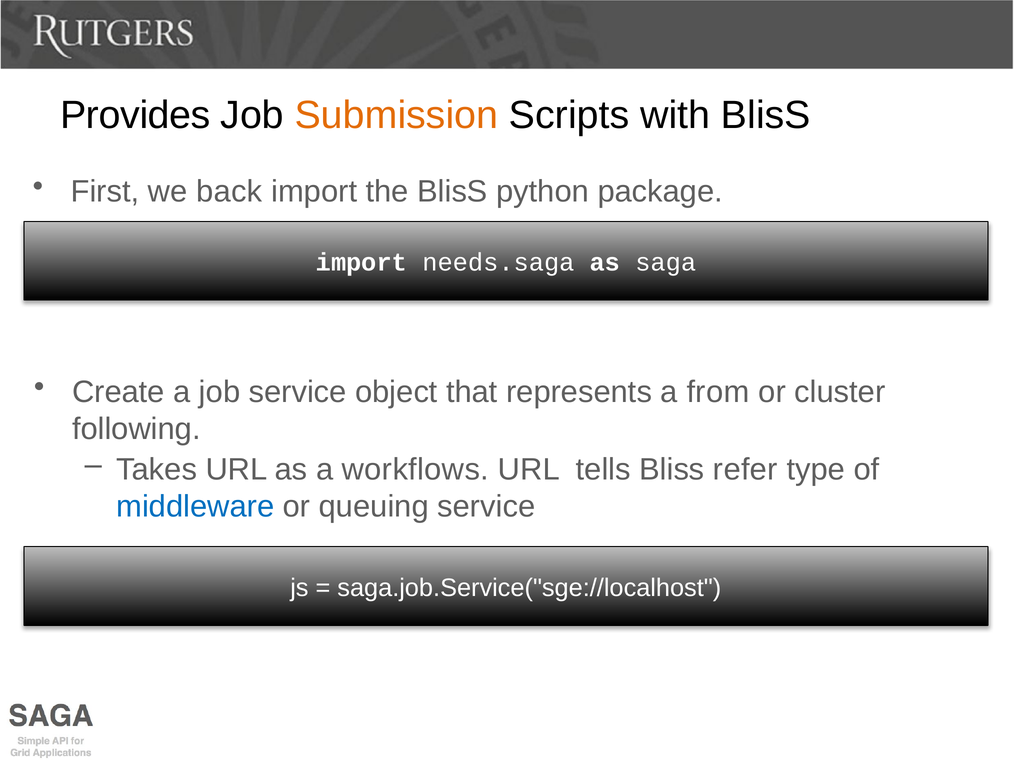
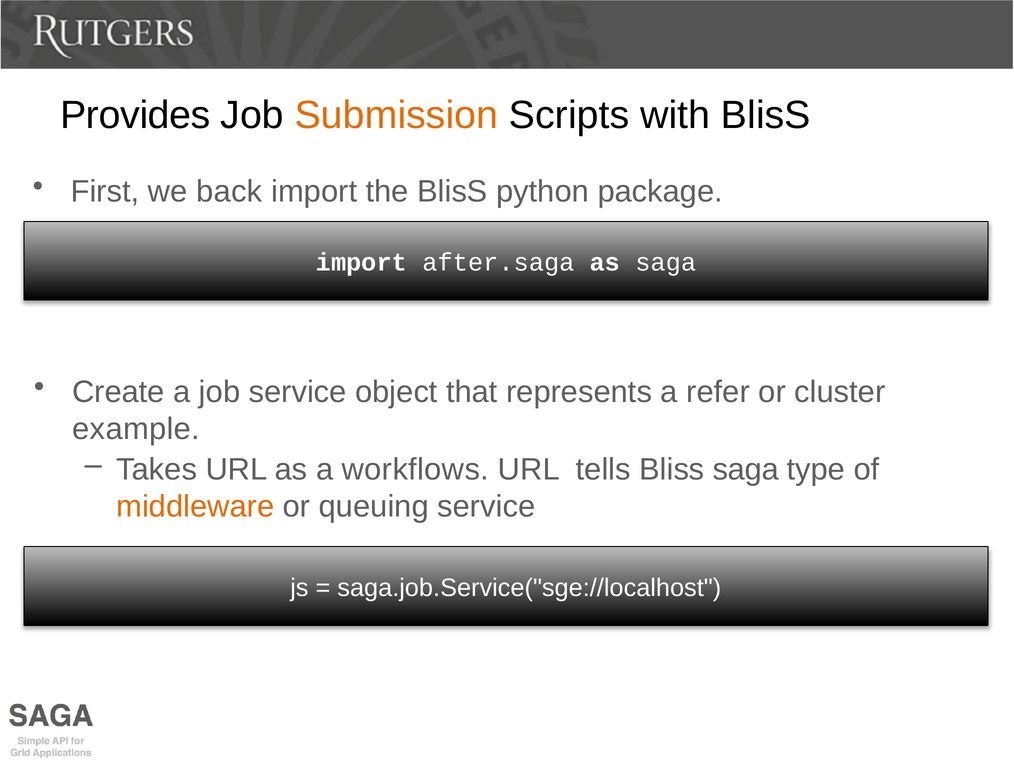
needs.saga: needs.saga -> after.saga (498, 263)
from: from -> refer (718, 392)
following: following -> example (136, 429)
Bliss refer: refer -> saga (746, 470)
middleware colour: blue -> orange (195, 507)
